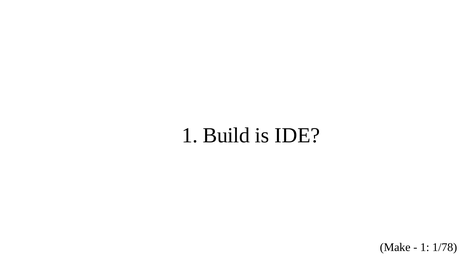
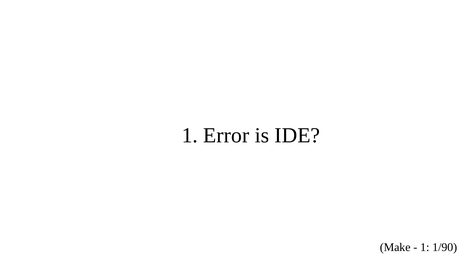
Build: Build -> Error (226, 136)
1/78: 1/78 -> 1/90 (445, 247)
